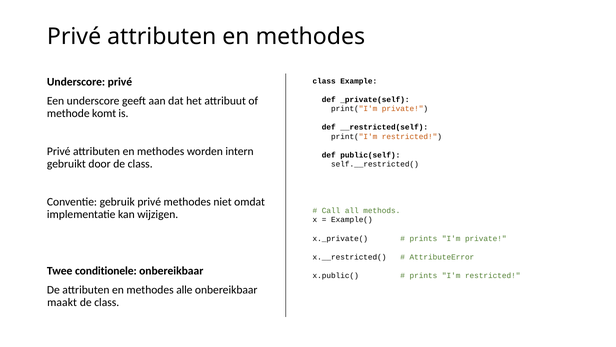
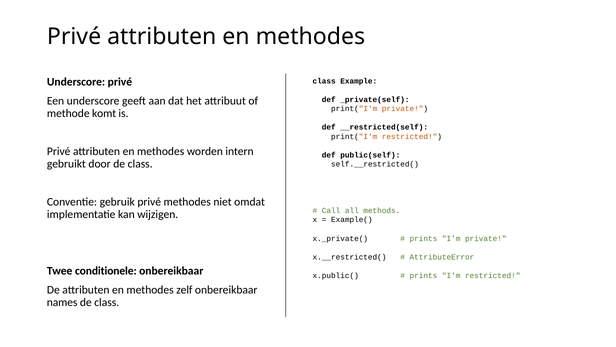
alle: alle -> zelf (184, 290)
maakt: maakt -> names (62, 302)
